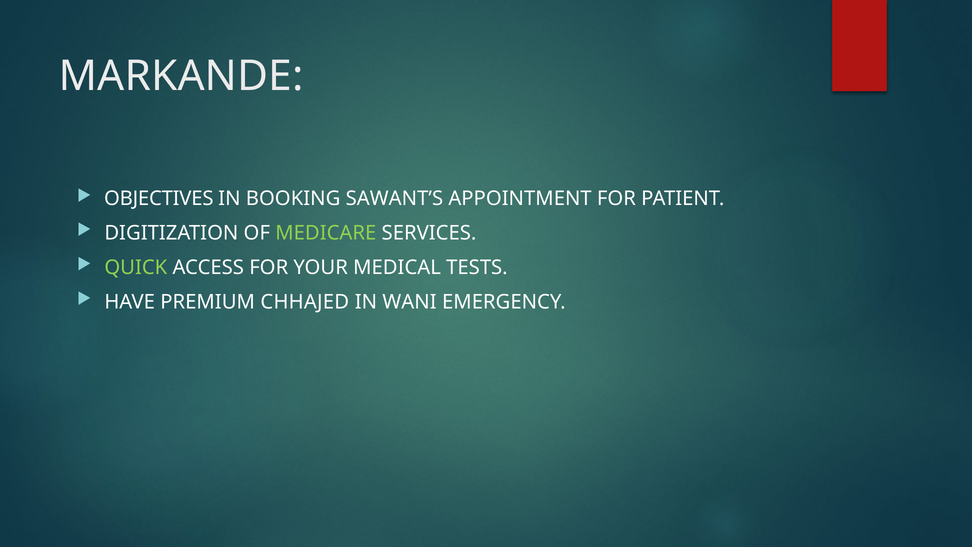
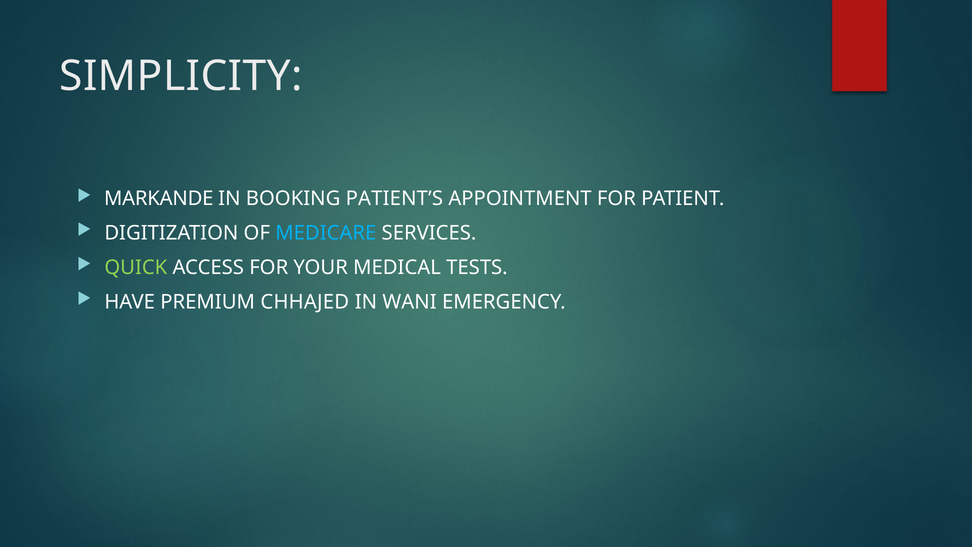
MARKANDE: MARKANDE -> SIMPLICITY (181, 76)
OBJECTIVES: OBJECTIVES -> MARKANDE (159, 199)
SAWANT’S: SAWANT’S -> PATIENT’S (394, 199)
MEDICARE colour: light green -> light blue (326, 233)
